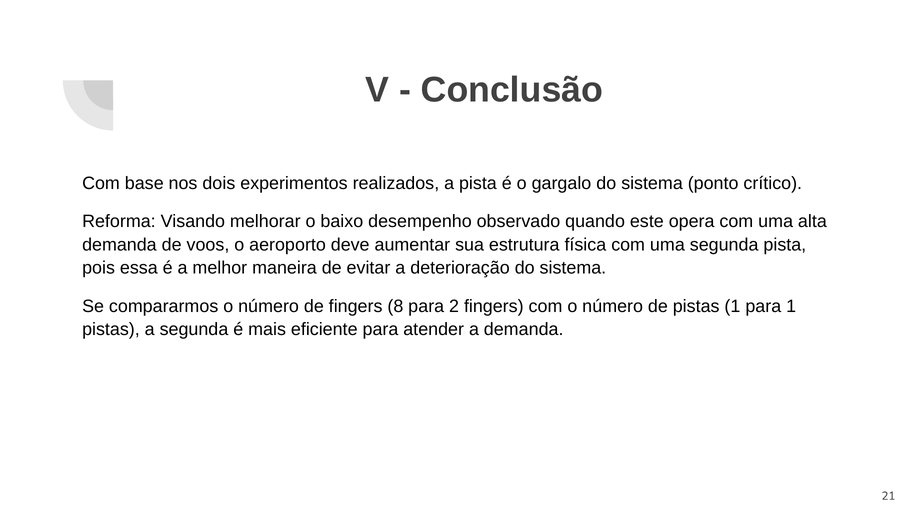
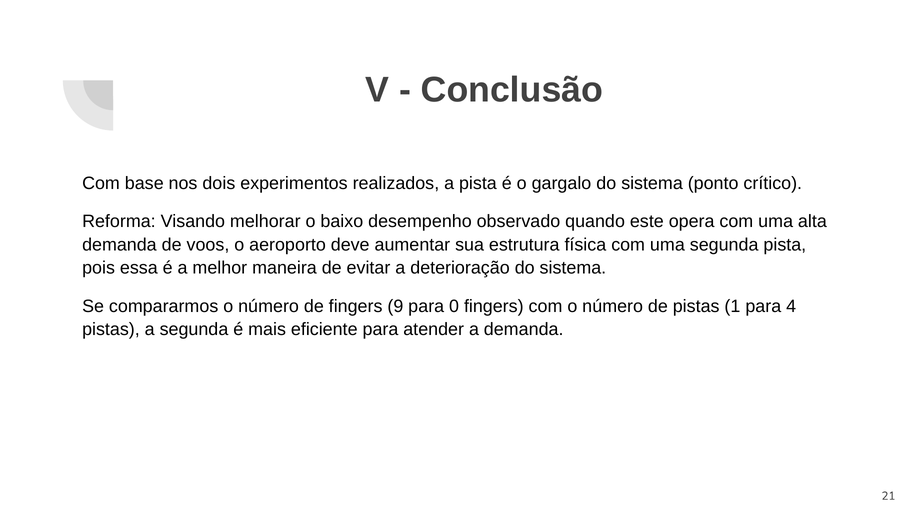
8: 8 -> 9 (395, 306)
2: 2 -> 0 (454, 306)
para 1: 1 -> 4 (791, 306)
